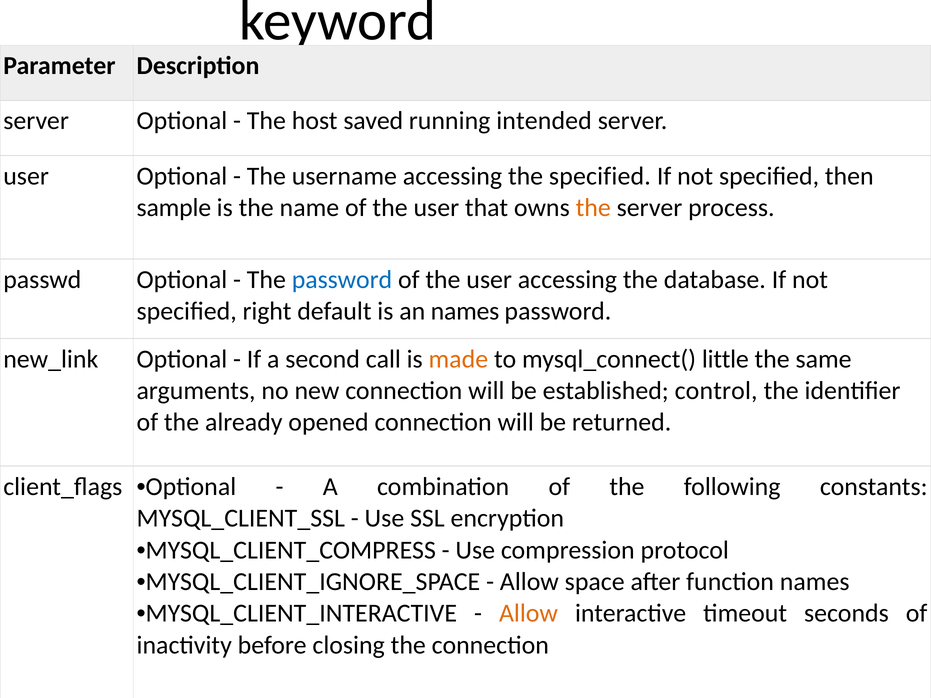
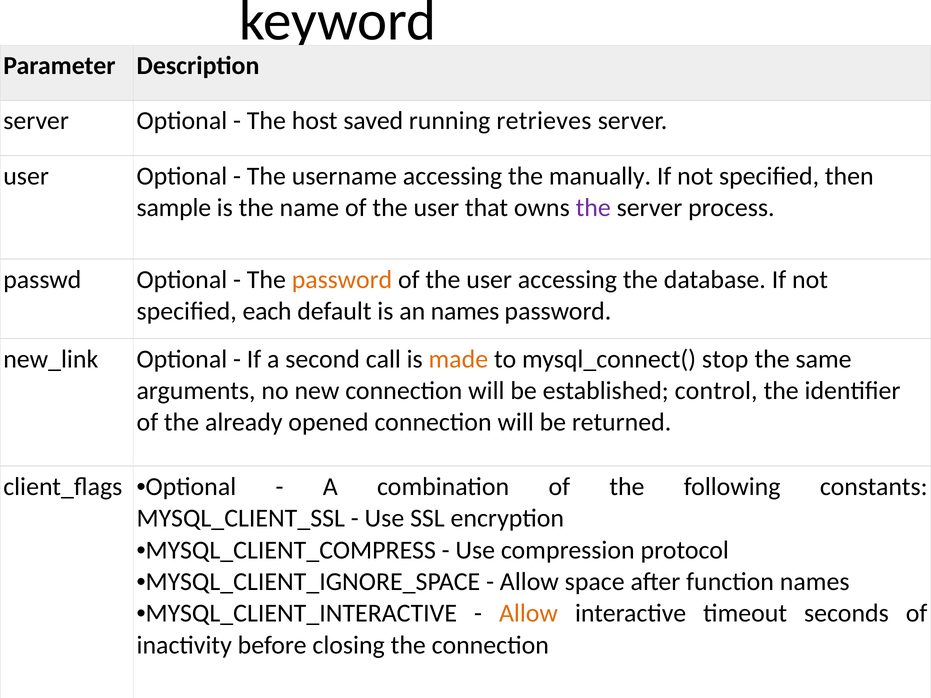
intended: intended -> retrieves (544, 121)
the specified: specified -> manually (600, 176)
the colour: orange -> purple (593, 208)
password colour: blue -> orange (342, 280)
right: right -> each (267, 311)
little: little -> stop (725, 359)
